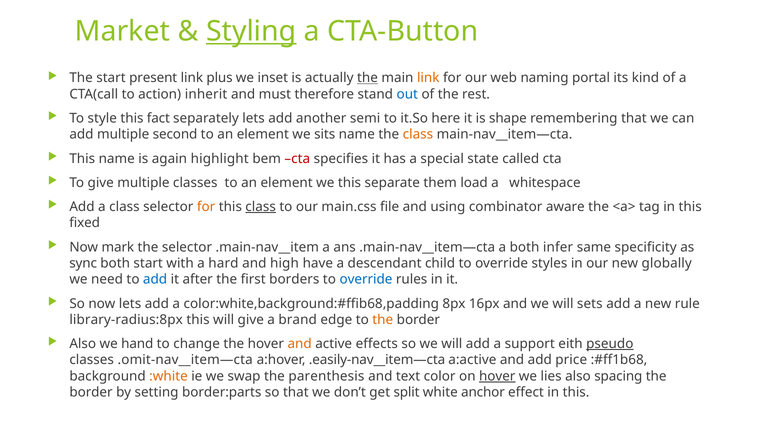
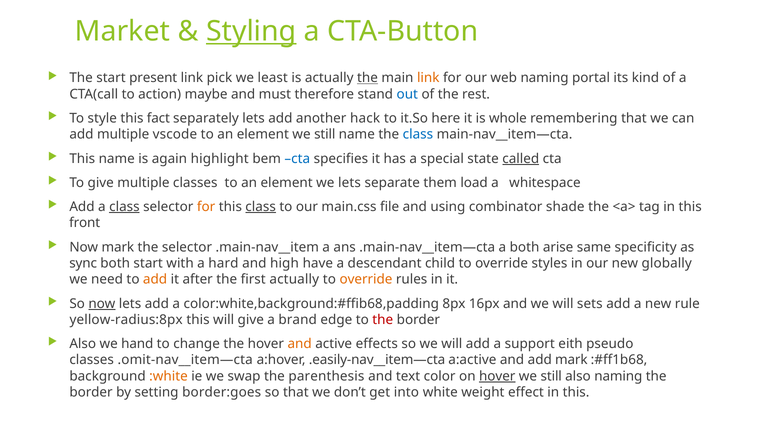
plus: plus -> pick (219, 78)
inset: inset -> least (273, 78)
inherit: inherit -> maybe (206, 94)
semi: semi -> hack (365, 118)
shape: shape -> whole (508, 118)
second: second -> vscode (175, 135)
element we sits: sits -> still (325, 135)
class colour: orange -> blue (418, 135)
cta colour: red -> blue (297, 159)
called underline: none -> present (521, 159)
we this: this -> lets (349, 183)
class underline: none -> present (124, 207)
aware: aware -> shade (565, 207)
fixed: fixed -> front (85, 223)
infer: infer -> arise (558, 247)
add colour: blue -> orange (155, 279)
first borders: borders -> actually (294, 279)
override colour: blue -> orange (366, 279)
now underline: none -> present (102, 304)
library-radius:8px: library-radius:8px -> yellow-radius:8px (126, 320)
the colour: orange -> red (383, 320)
pseudo underline: present -> none (610, 344)
add price: price -> mark (571, 360)
lies: lies -> still (551, 376)
also spacing: spacing -> naming (618, 376)
border:parts: border:parts -> border:goes (222, 392)
split: split -> into (406, 392)
anchor: anchor -> weight (483, 392)
